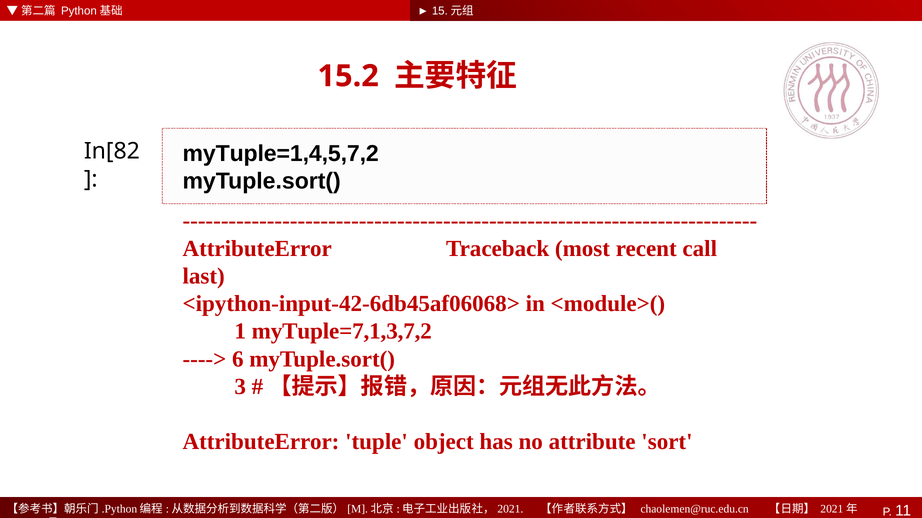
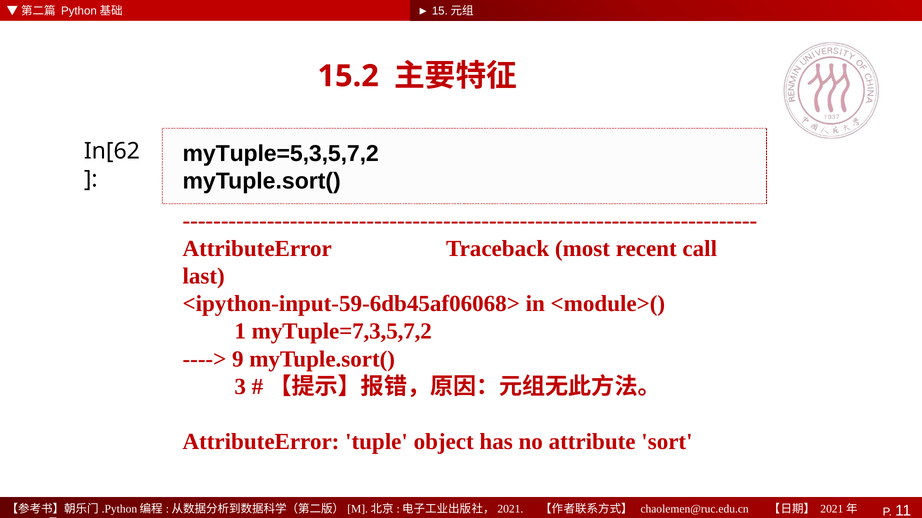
myTuple=1,4,5,7,2: myTuple=1,4,5,7,2 -> myTuple=5,3,5,7,2 (281, 154)
In[82: In[82 -> In[62 (112, 151)
<ipython-input-42-6db45af06068>: <ipython-input-42-6db45af06068> -> <ipython-input-59-6db45af06068> (351, 304)
myTuple=7,1,3,7,2: myTuple=7,1,3,7,2 -> myTuple=7,3,5,7,2 (342, 332)
6: 6 -> 9 (238, 359)
